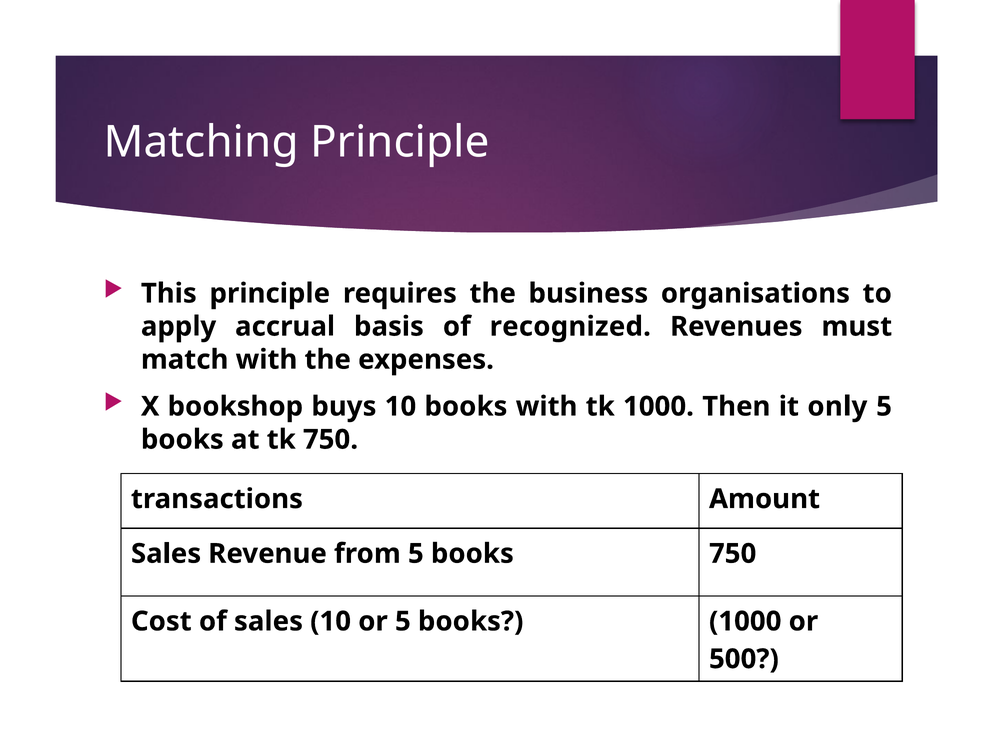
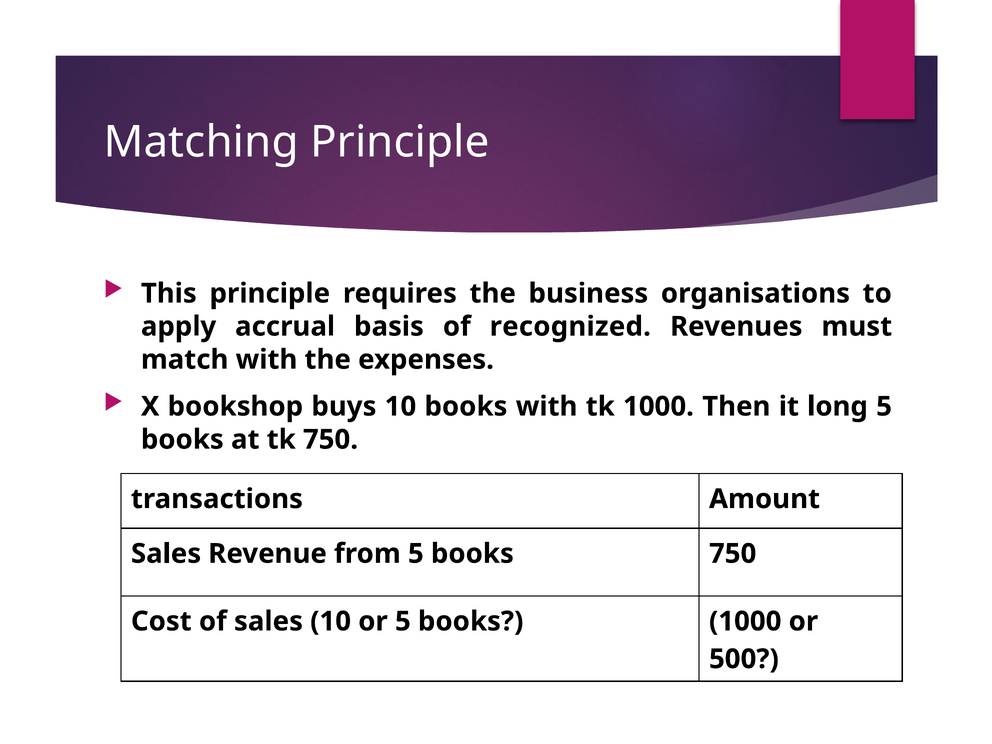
only: only -> long (838, 406)
